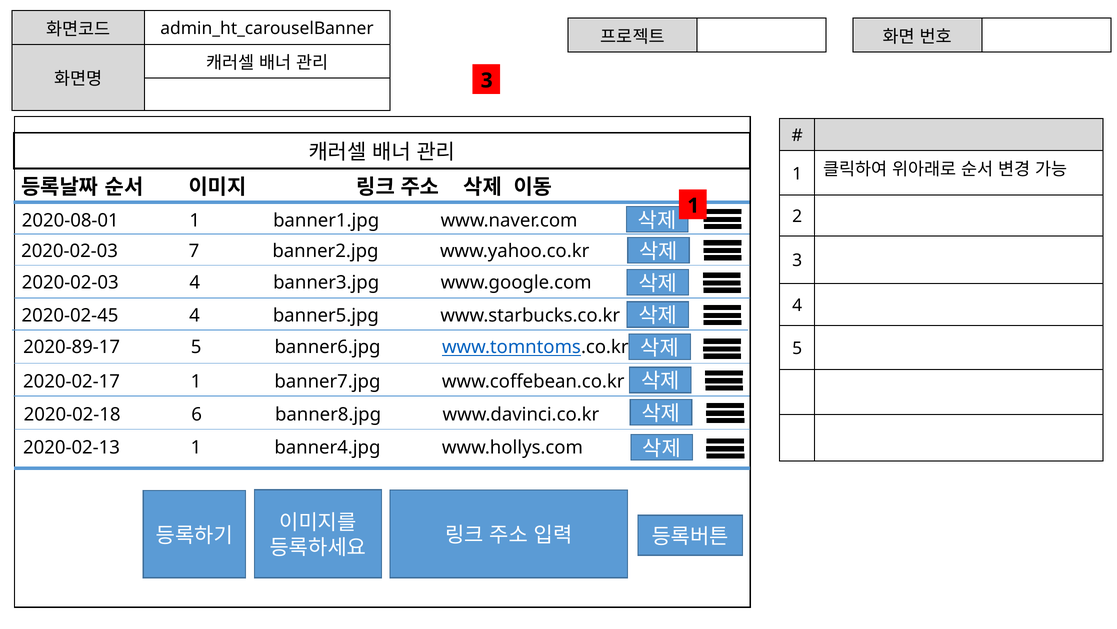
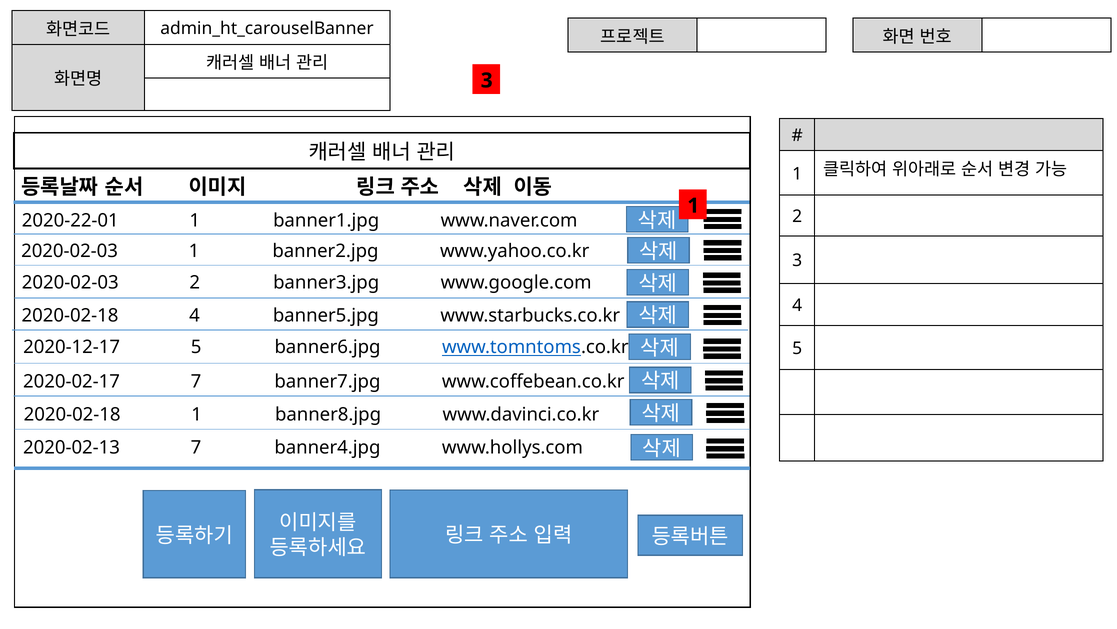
2020-08-01: 2020-08-01 -> 2020-22-01 (70, 220)
2020-02-03 7: 7 -> 1 (194, 251)
2020-02-03 4: 4 -> 2 (195, 282)
2020-02-45: 2020-02-45 -> 2020-02-18 (70, 315)
2020-89-17: 2020-89-17 -> 2020-12-17 (72, 347)
2020-02-17 1: 1 -> 7 (196, 381)
2020-02-18 6: 6 -> 1 (197, 414)
2020-02-13 1: 1 -> 7 (196, 447)
